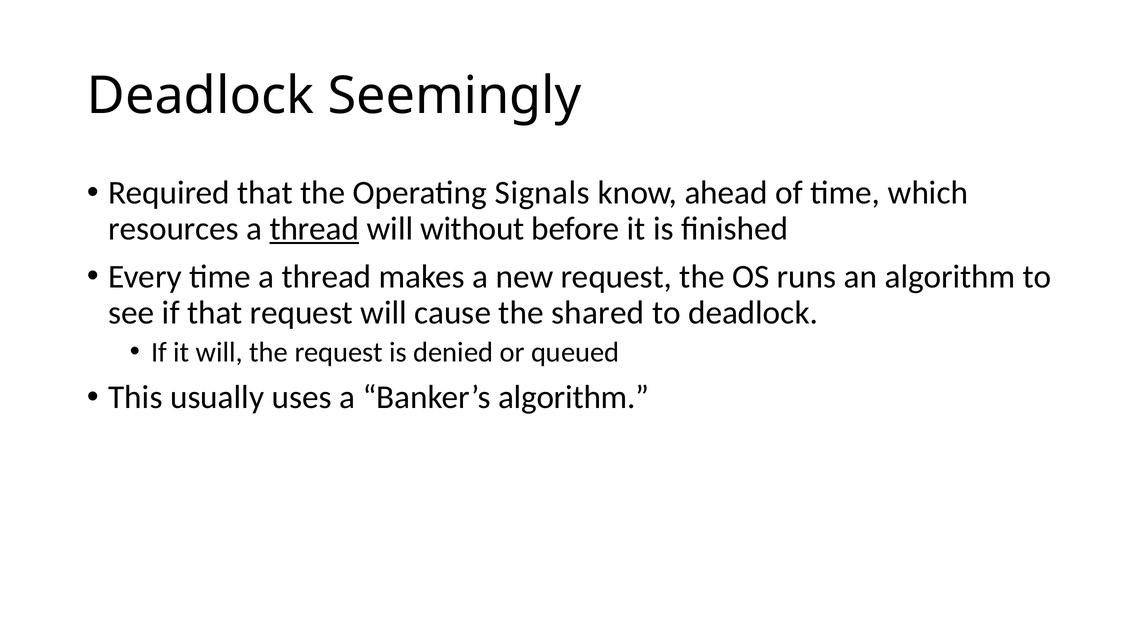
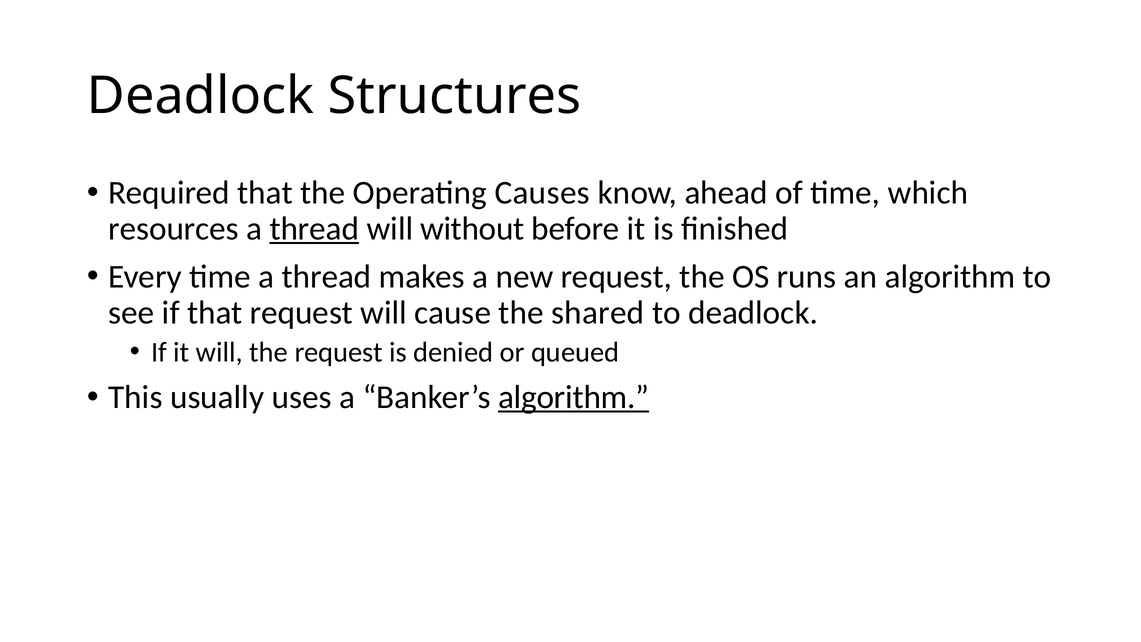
Seemingly: Seemingly -> Structures (455, 96)
Signals: Signals -> Causes (542, 193)
algorithm underline: none -> present (574, 397)
